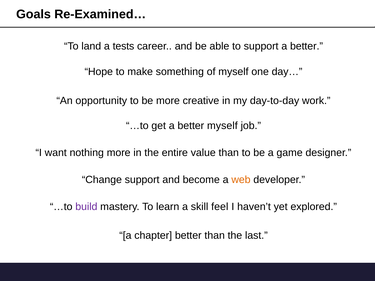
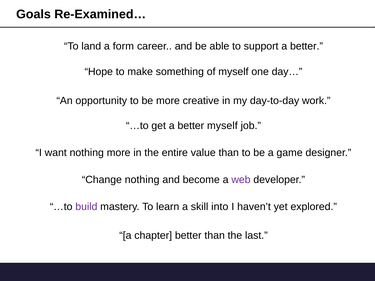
tests: tests -> form (123, 46)
Change support: support -> nothing (142, 180)
web colour: orange -> purple (241, 180)
feel: feel -> into (220, 207)
